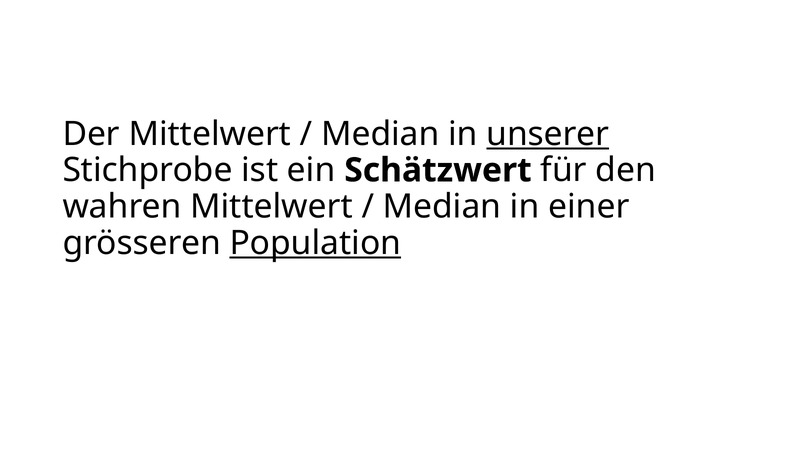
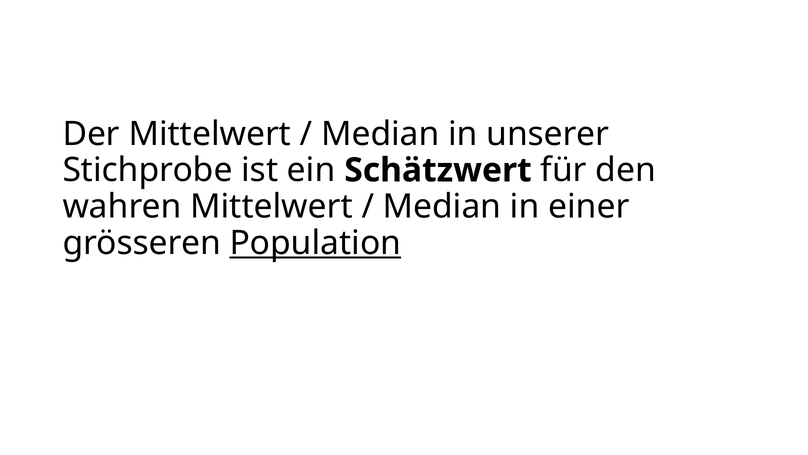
unserer underline: present -> none (548, 134)
